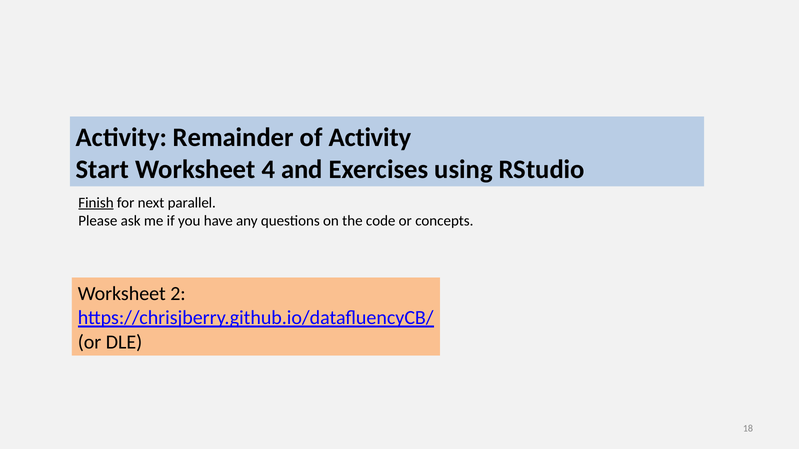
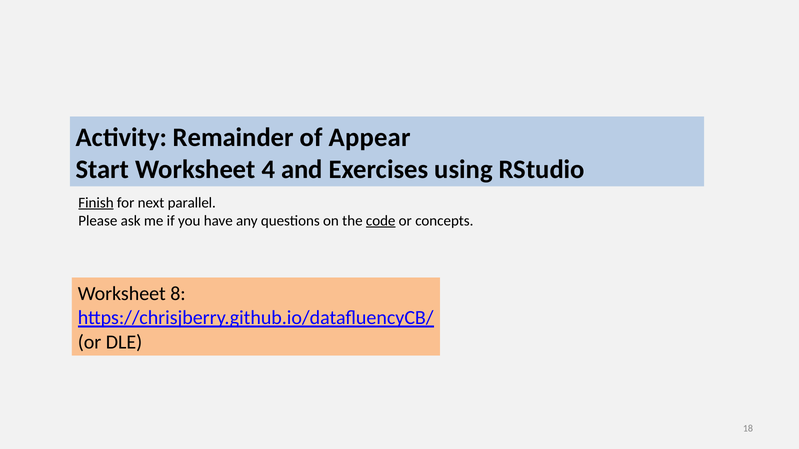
of Activity: Activity -> Appear (370, 137)
code underline: none -> present (381, 221)
2: 2 -> 8 (178, 294)
